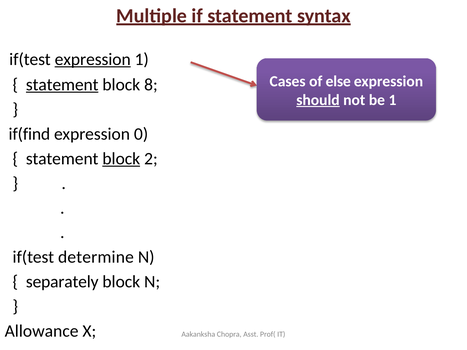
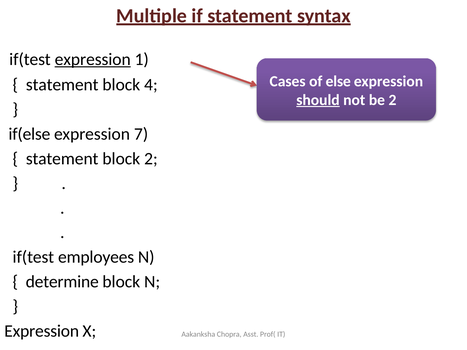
statement underline: present -> none (62, 85)
8: 8 -> 4 (151, 85)
be 1: 1 -> 2 (392, 100)
if(find: if(find -> if(else (29, 134)
0: 0 -> 7 (141, 134)
block underline: present -> none (121, 159)
determine: determine -> employees (96, 257)
separately: separately -> determine (62, 282)
Allowance: Allowance -> Expression (42, 331)
